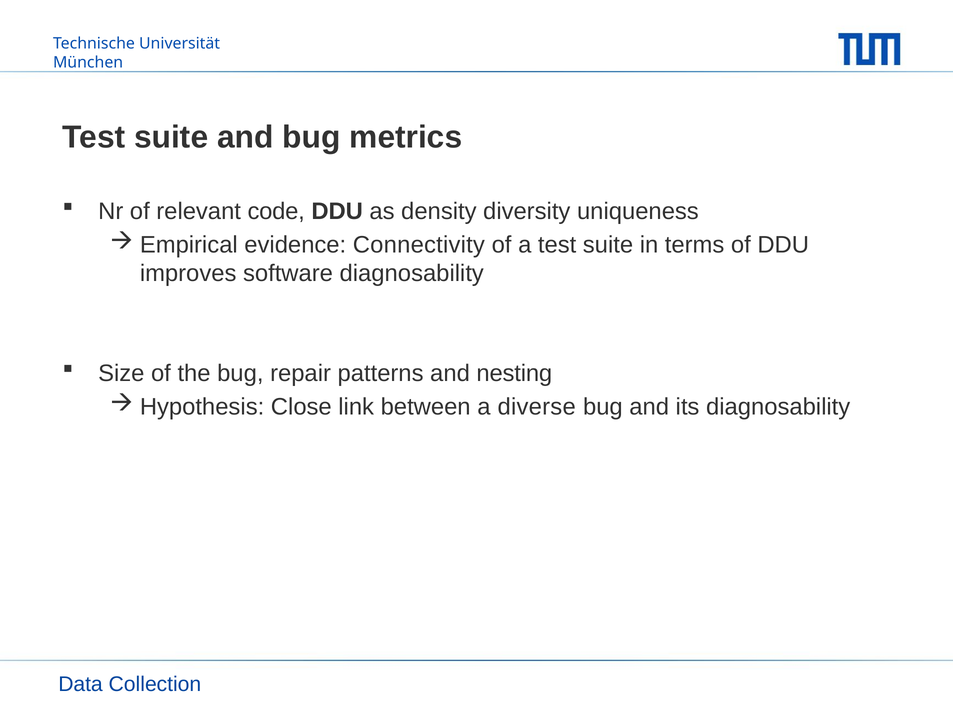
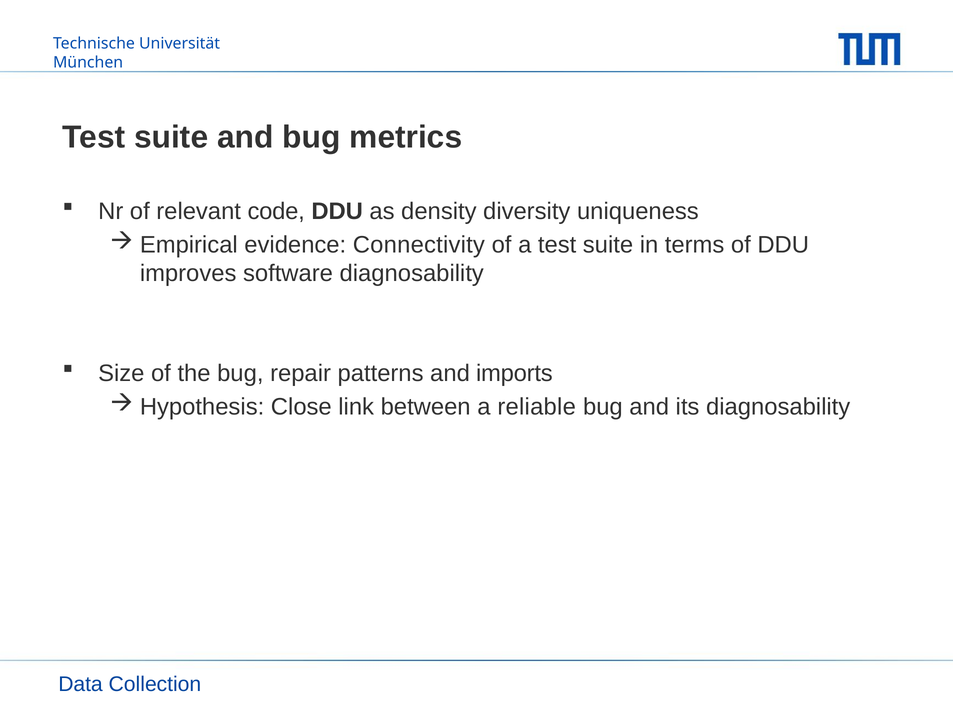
nesting: nesting -> imports (514, 373)
diverse: diverse -> reliable (537, 407)
